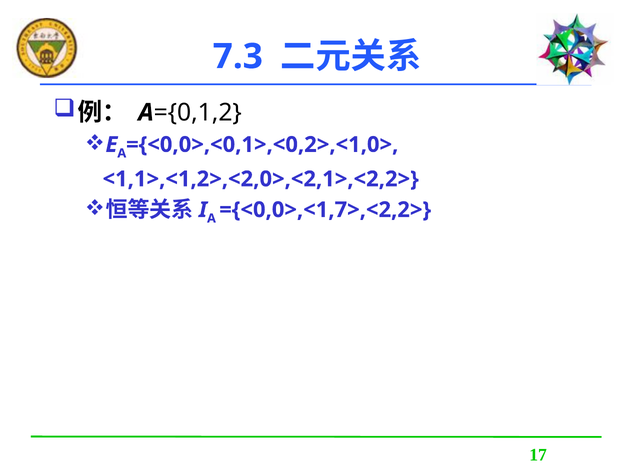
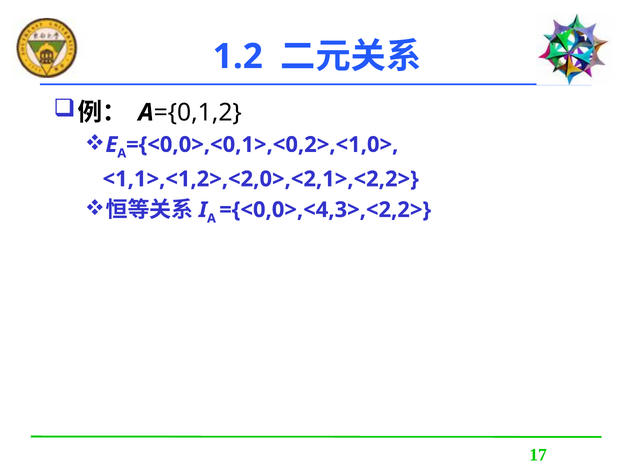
7.3: 7.3 -> 1.2 (238, 57)
={<0,0>,<1,7>,<2,2>: ={<0,0>,<1,7>,<2,2> -> ={<0,0>,<4,3>,<2,2> (325, 210)
